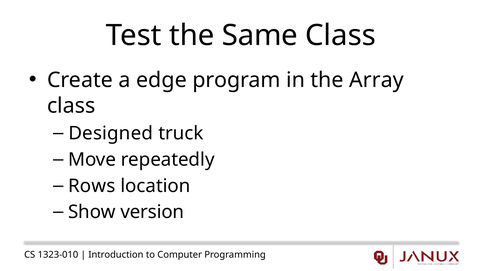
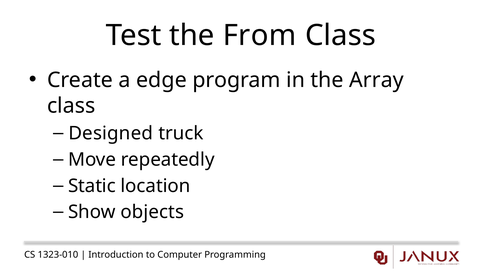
Same: Same -> From (260, 36)
Rows: Rows -> Static (92, 186)
version: version -> objects (152, 212)
